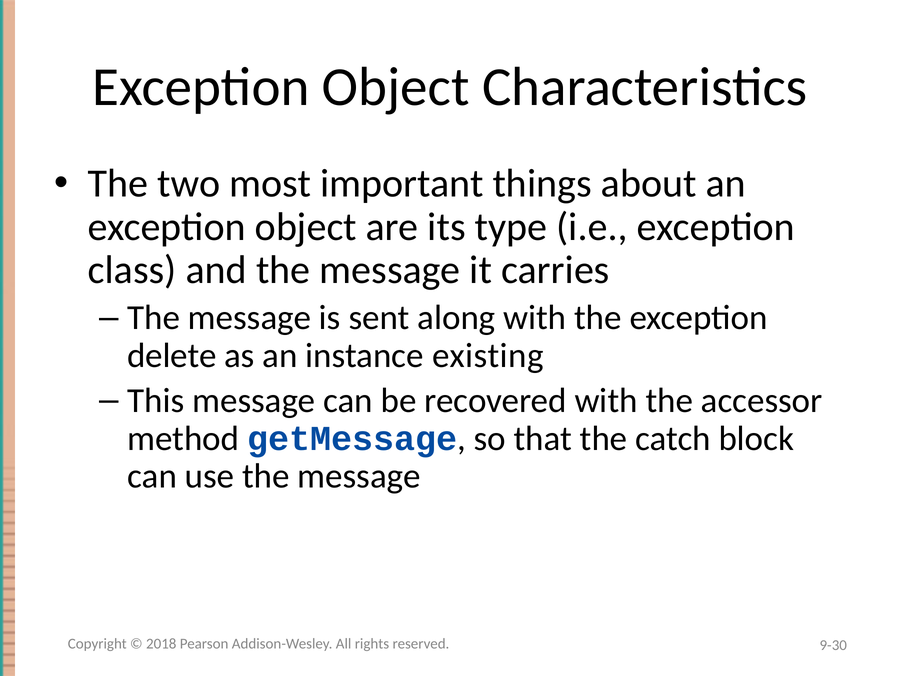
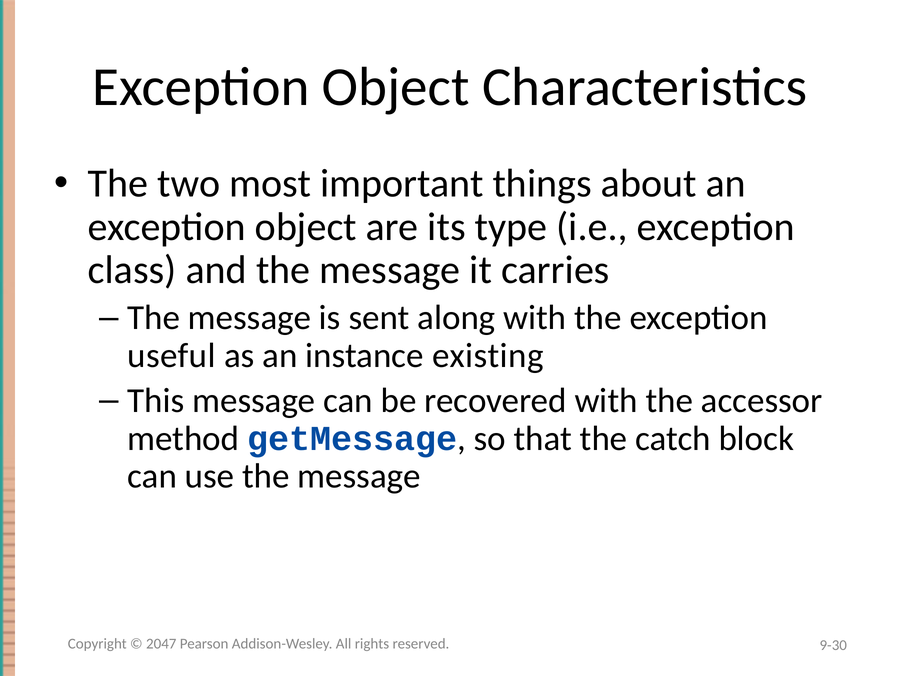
delete: delete -> useful (172, 356)
2018: 2018 -> 2047 (161, 644)
